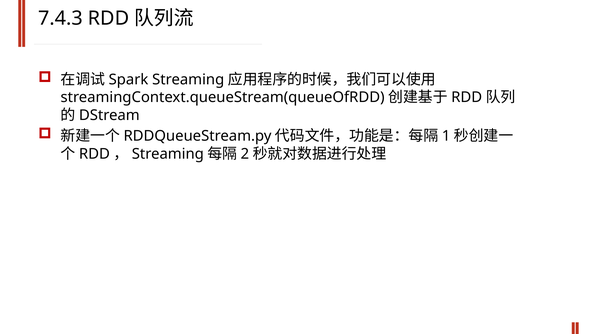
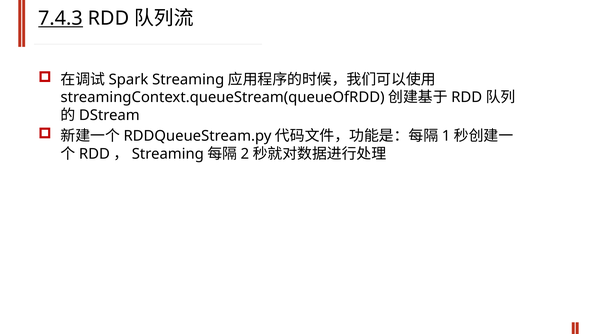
7.4.3 underline: none -> present (61, 18)
